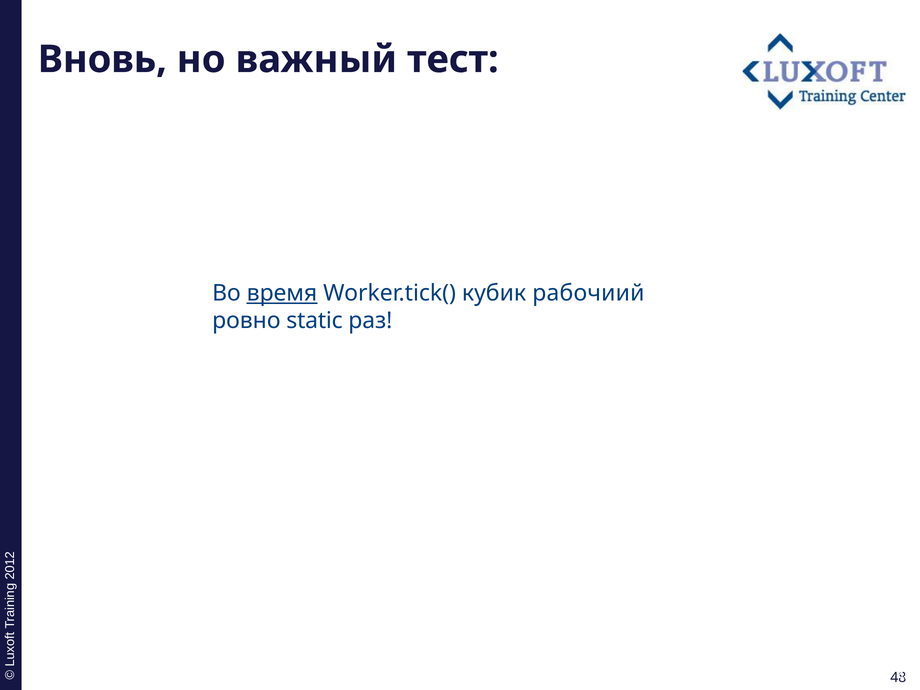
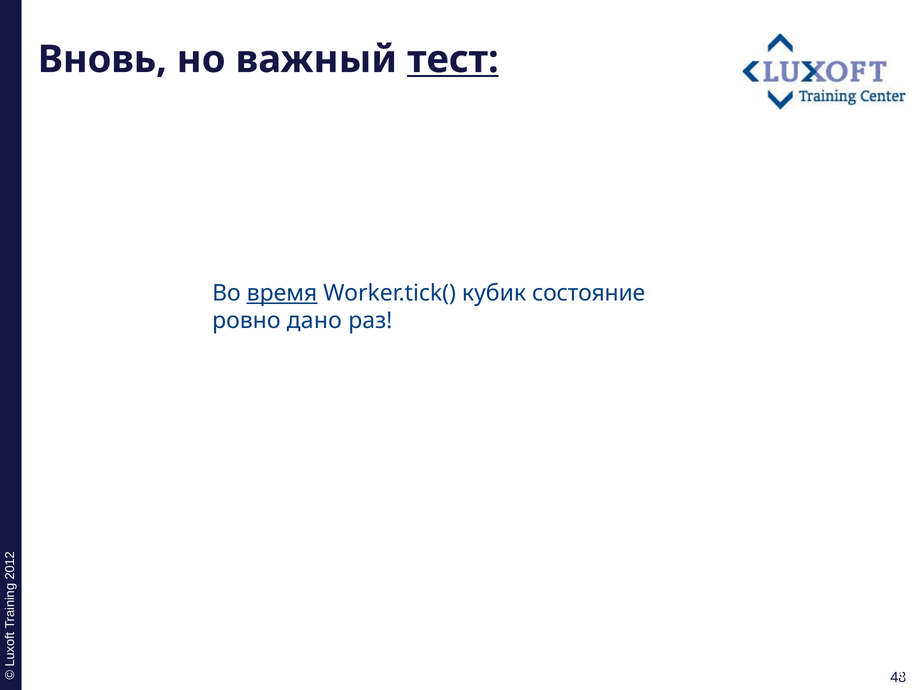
тест underline: none -> present (453, 59)
рабочиий: рабочиий -> состояние (589, 293)
static: static -> дано (314, 321)
